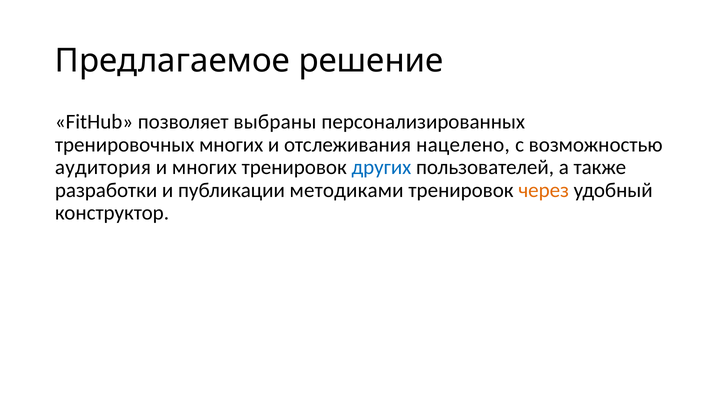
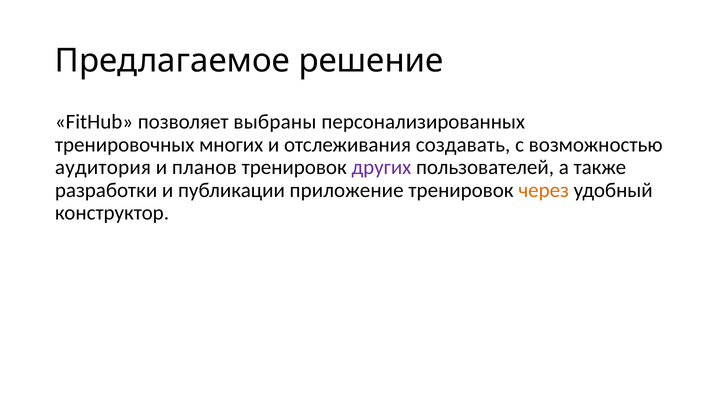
нацелено: нацелено -> создавать (463, 145)
и многих: многих -> планов (204, 167)
других colour: blue -> purple (381, 167)
методиками: методиками -> приложение (347, 190)
